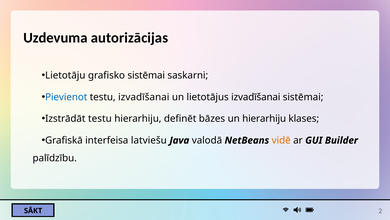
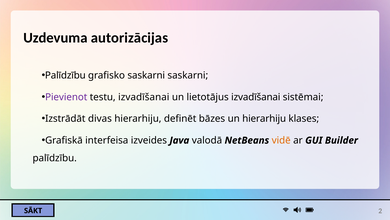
Lietotāju: Lietotāju -> Palīdzību (65, 75)
grafisko sistēmai: sistēmai -> saskarni (146, 75)
Pievienot colour: blue -> purple (66, 97)
Izstrādāt testu: testu -> divas (100, 118)
latviešu: latviešu -> izveides (149, 140)
